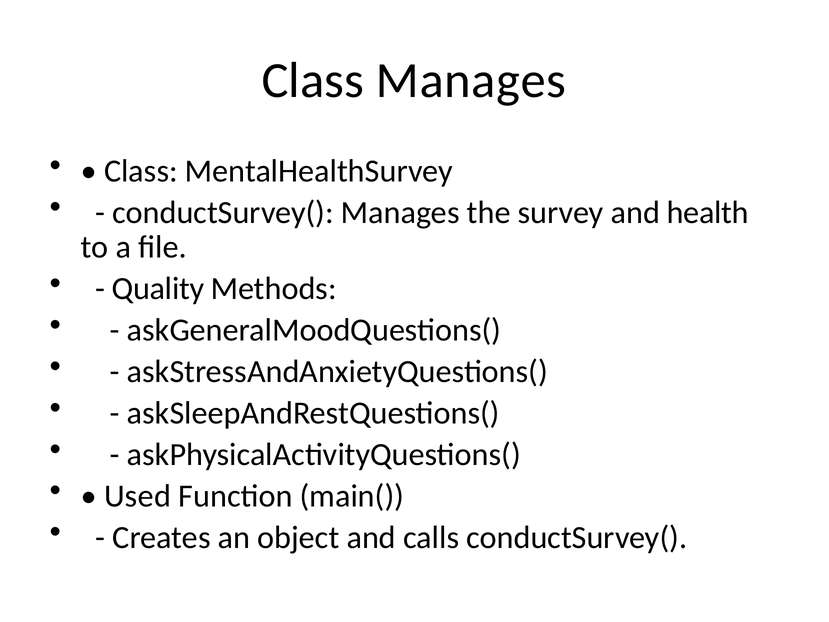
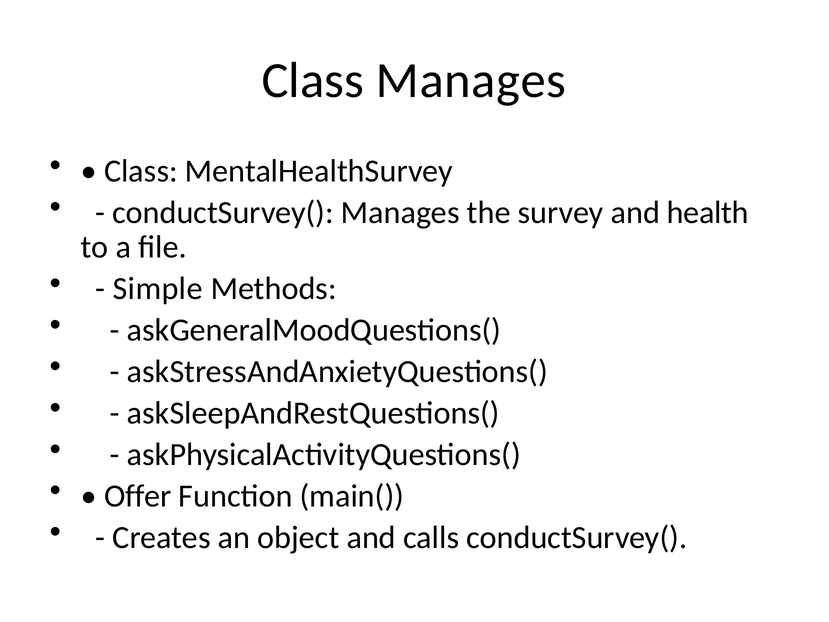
Quality: Quality -> Simple (158, 289)
Used: Used -> Offer (138, 496)
